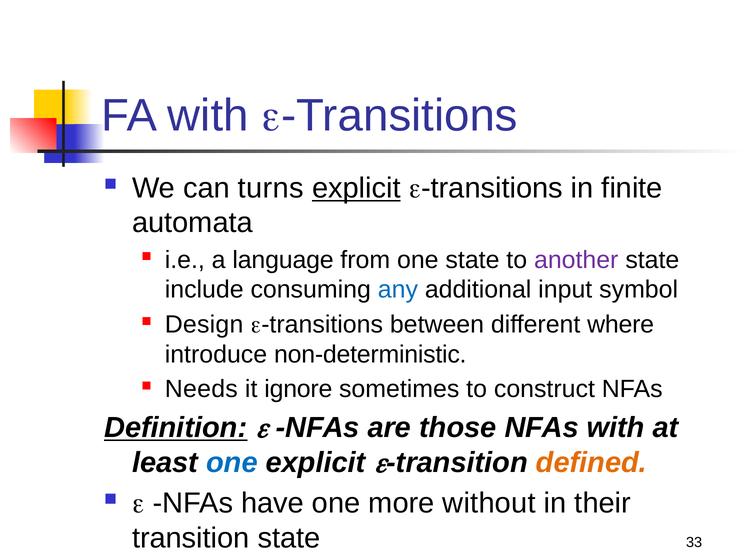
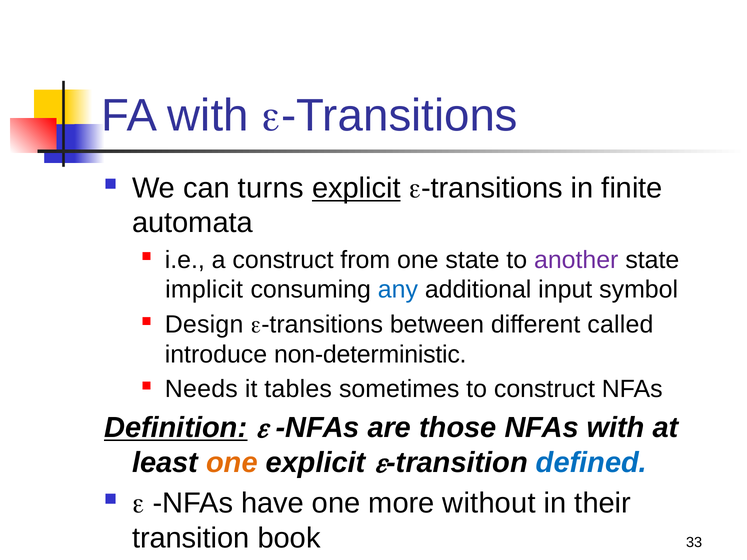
a language: language -> construct (283, 260)
include: include -> implicit (204, 290)
where: where -> called (620, 325)
ignore: ignore -> tables (298, 389)
one colour: blue -> orange (232, 463)
defined colour: orange -> blue (591, 463)
transition state: state -> book (289, 538)
